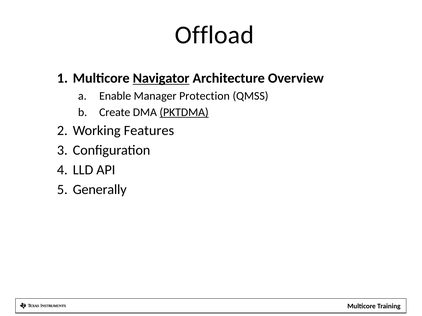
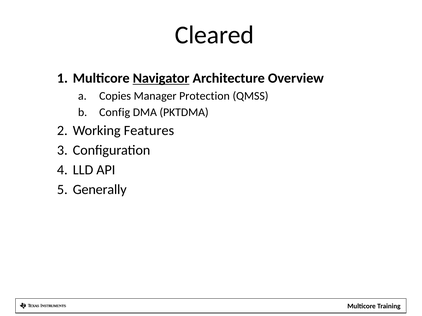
Offload: Offload -> Cleared (215, 35)
Enable: Enable -> Copies (115, 96)
Create: Create -> Config (115, 112)
PKTDMA underline: present -> none (184, 112)
